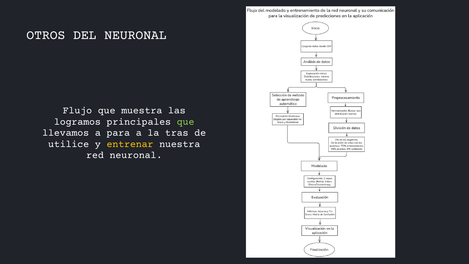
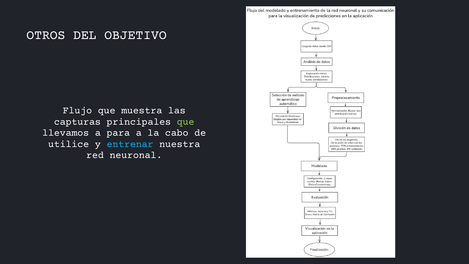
DEL NEURONAL: NEURONAL -> OBJETIVO (135, 35)
logramos: logramos -> capturas (77, 121)
tras: tras -> cabo (177, 133)
entrenar colour: yellow -> light blue (130, 144)
